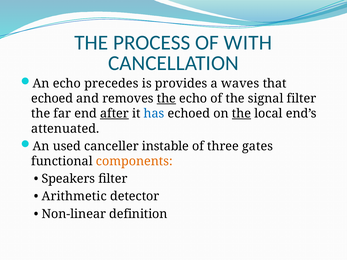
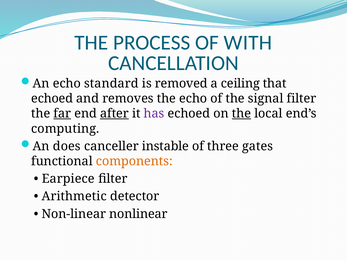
precedes: precedes -> standard (111, 84)
provides: provides -> removed (181, 84)
waves: waves -> ceiling (240, 84)
the underline: present -> none (166, 99)
far underline: none -> present (62, 114)
has colour: blue -> purple (154, 114)
attenuated: attenuated -> computing (65, 129)
used: used -> does (67, 146)
Speakers: Speakers -> Earpiece (68, 179)
definition: definition -> nonlinear (138, 214)
